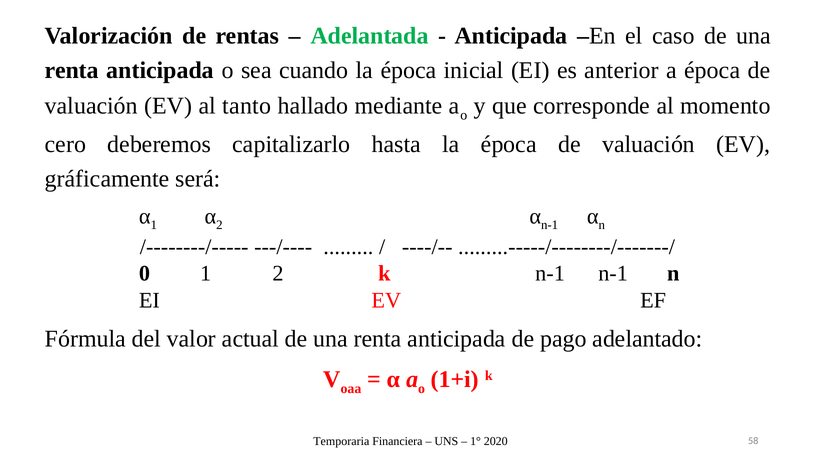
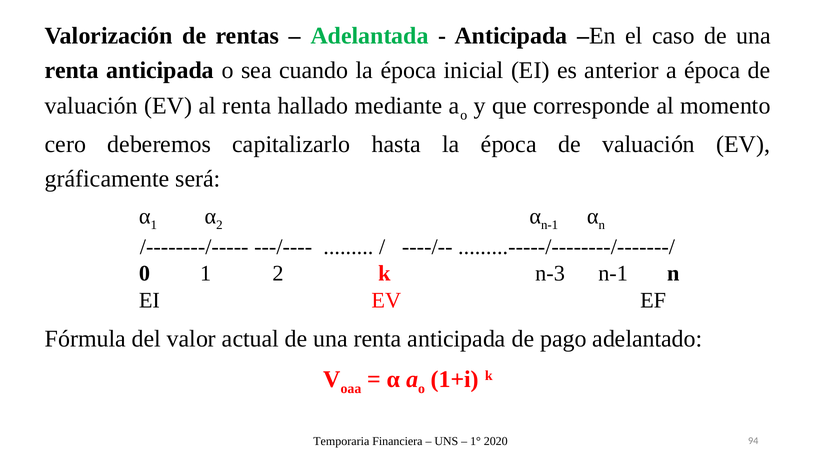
al tanto: tanto -> renta (247, 106)
k n-1: n-1 -> n-3 (550, 273)
58: 58 -> 94 (753, 441)
